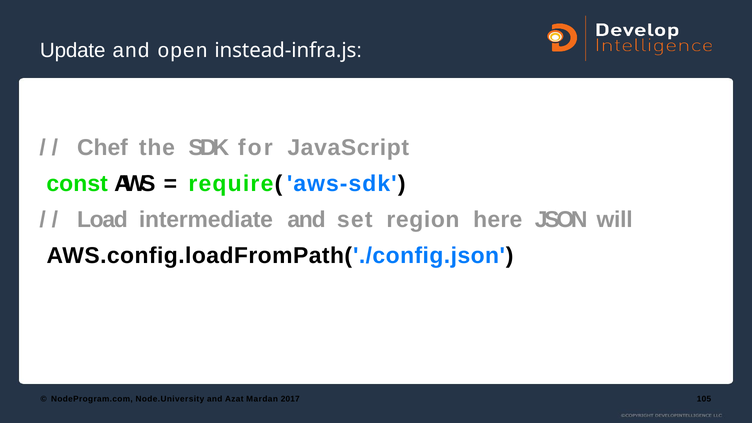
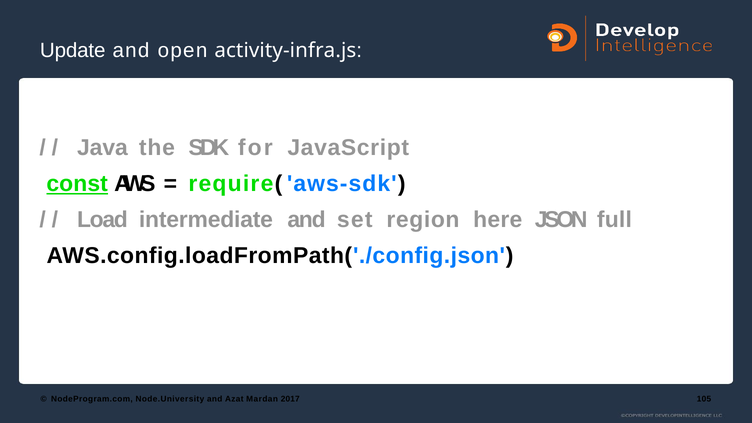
instead-infra.js: instead-infra.js -> activity-infra.js (285, 50)
Chef: Chef -> Java (102, 148)
const underline: none -> present (77, 184)
will: will -> full (614, 220)
